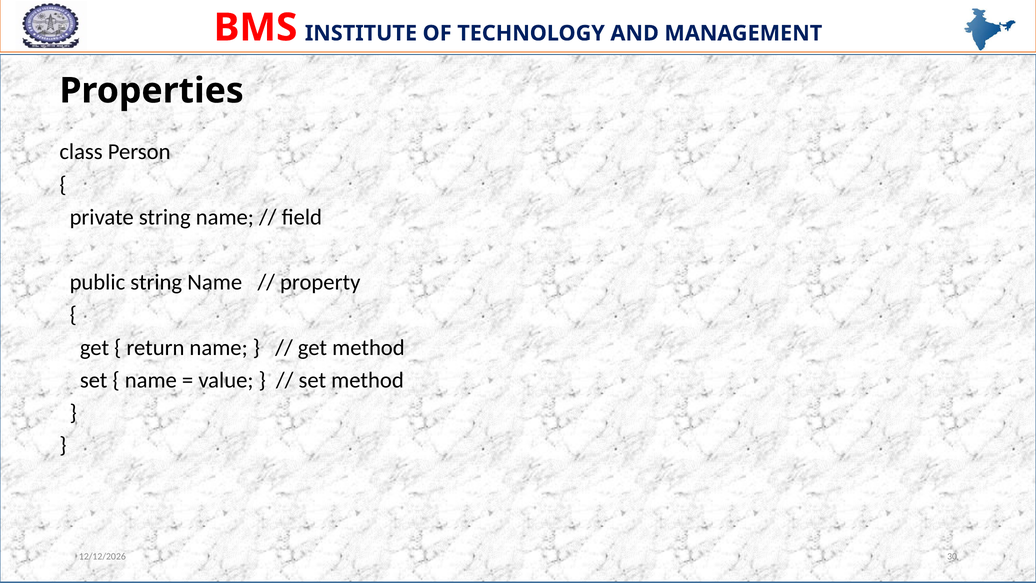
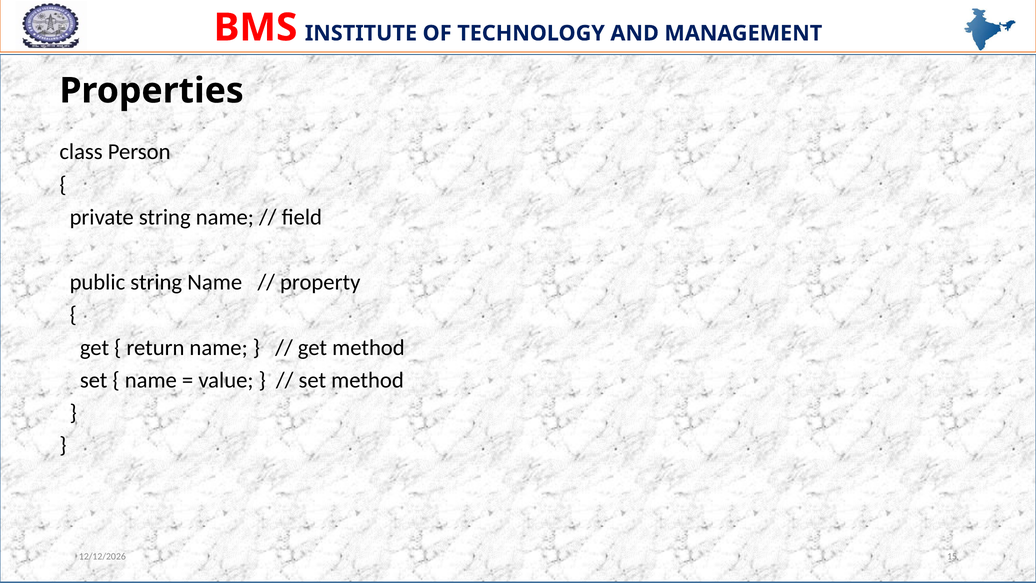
30: 30 -> 15 (952, 556)
